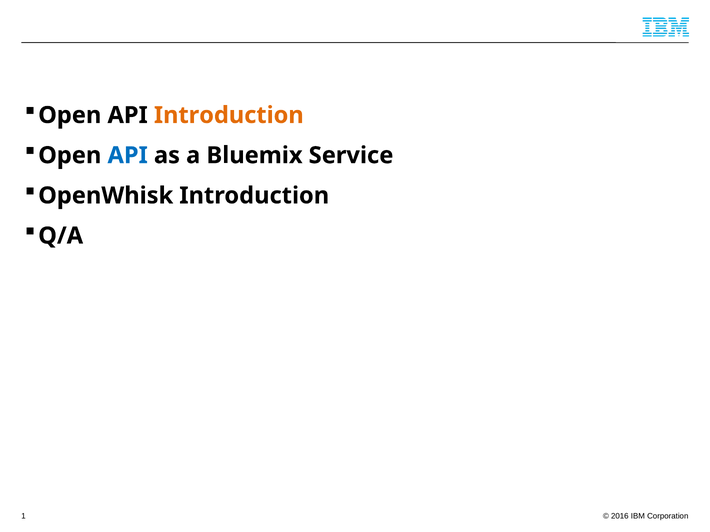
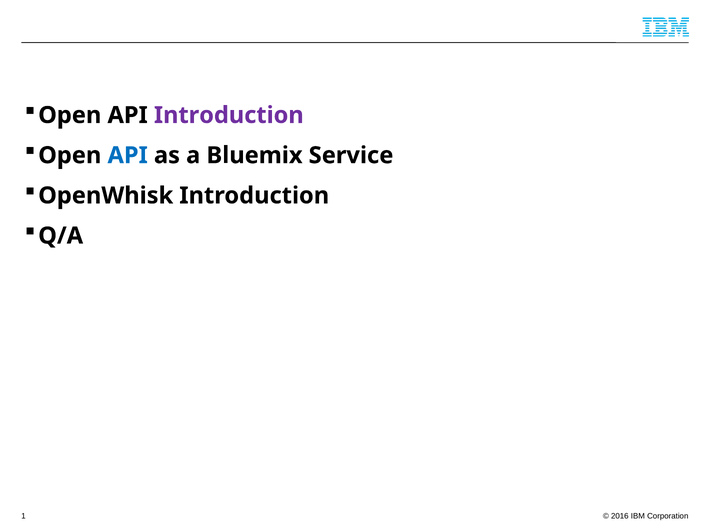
Introduction colour: orange -> purple (229, 115)
